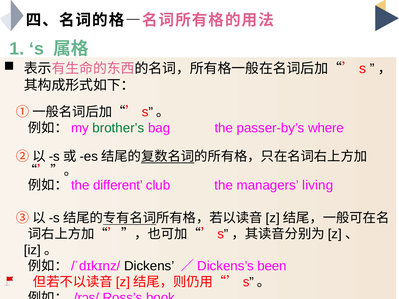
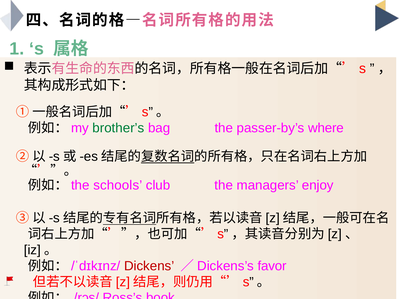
different: different -> schools (118, 185)
living: living -> enjoy (318, 185)
Dickens colour: black -> red (149, 266)
been: been -> favor (272, 266)
